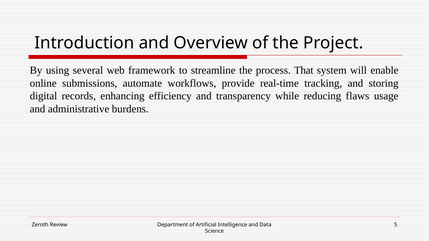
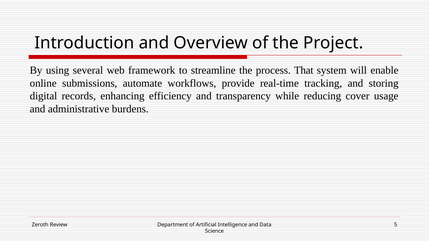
flaws: flaws -> cover (358, 96)
